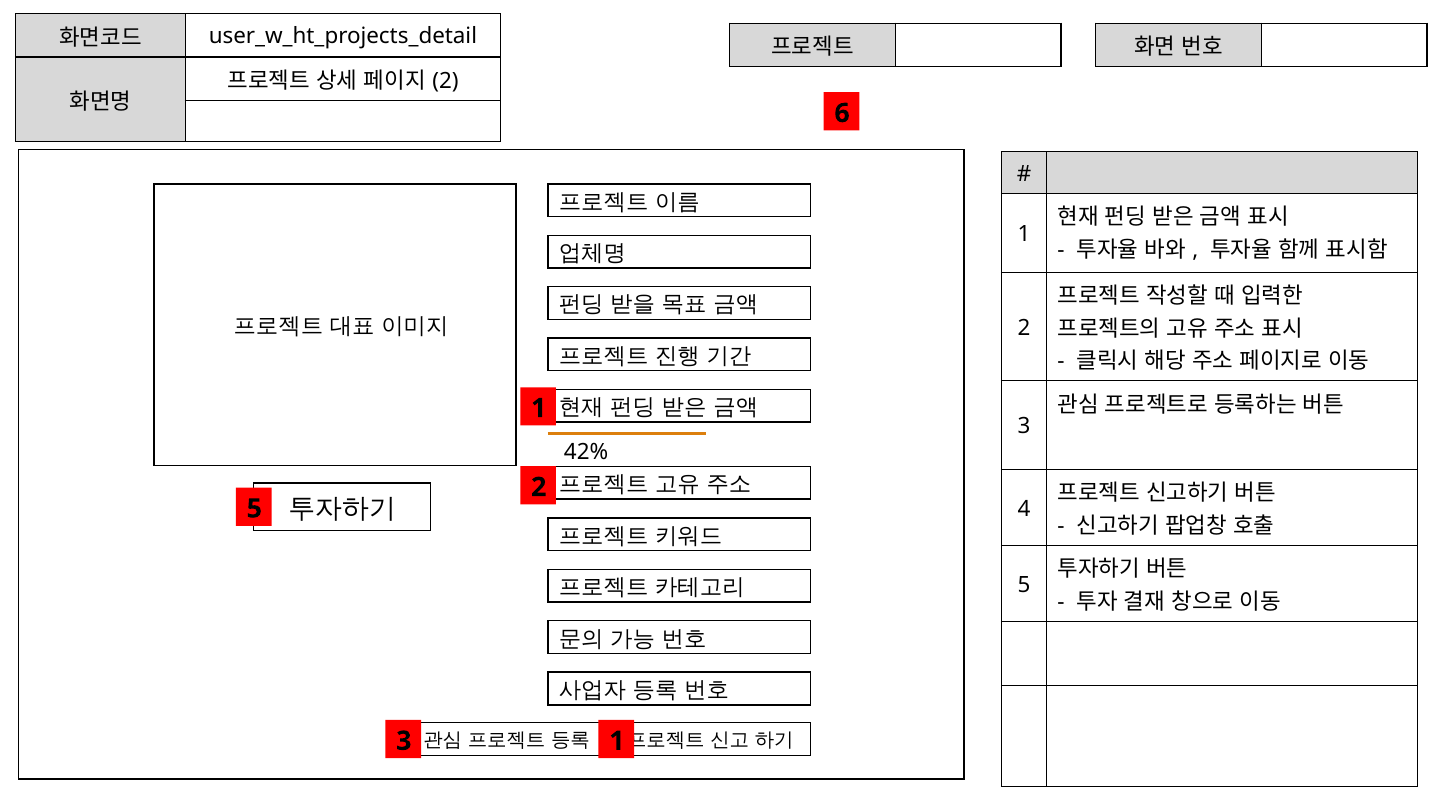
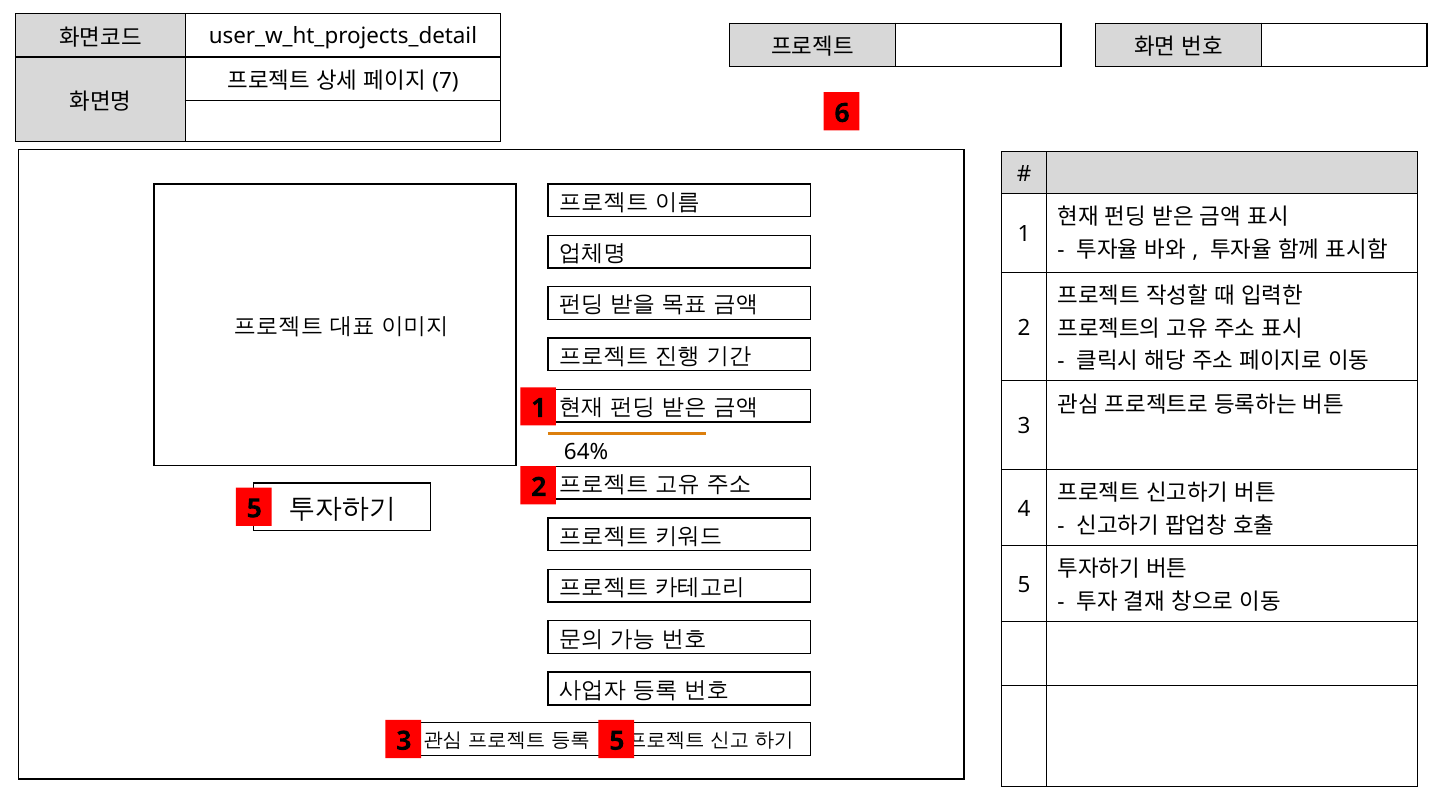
2: 2 -> 7 (445, 81)
42%: 42% -> 64% (586, 452)
3 1: 1 -> 5 (617, 741)
